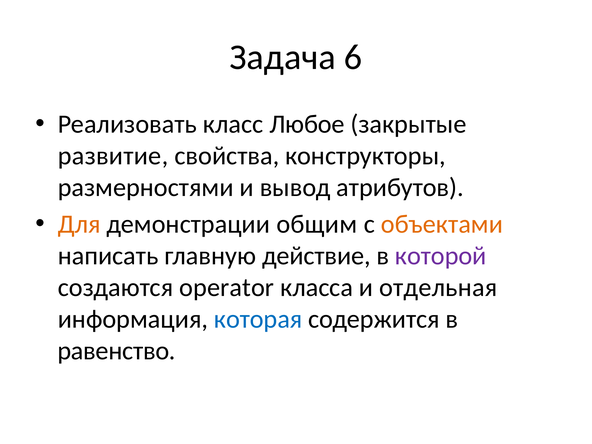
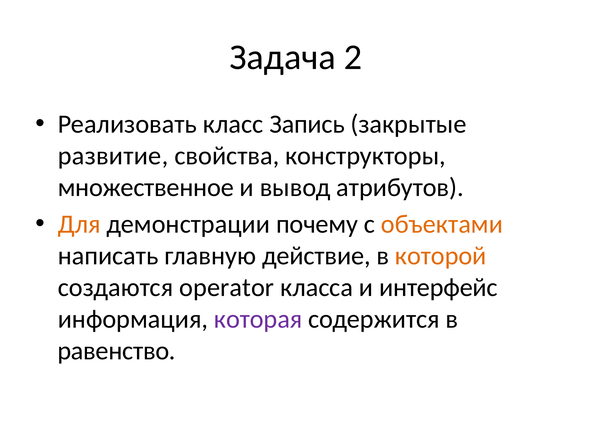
6: 6 -> 2 (353, 57)
Любое: Любое -> Запись (307, 124)
размерностями: размерностями -> множественное (146, 187)
общим: общим -> почему (317, 224)
которой colour: purple -> orange (441, 256)
отдельная: отдельная -> интерфейс (438, 288)
которая colour: blue -> purple (258, 319)
